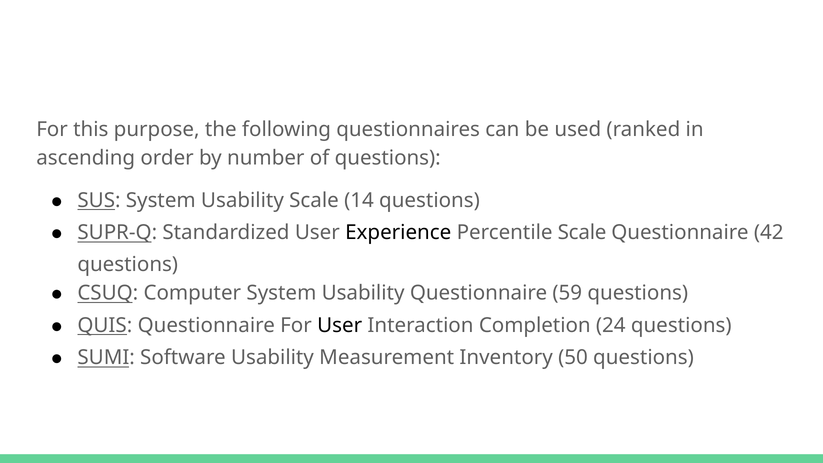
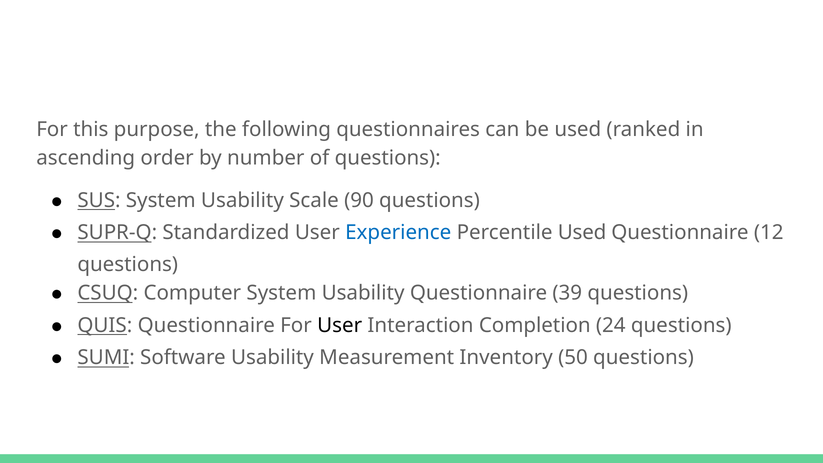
14: 14 -> 90 (359, 200)
Experience colour: black -> blue (398, 233)
Percentile Scale: Scale -> Used (582, 233)
42: 42 -> 12 (769, 233)
59: 59 -> 39 (567, 293)
